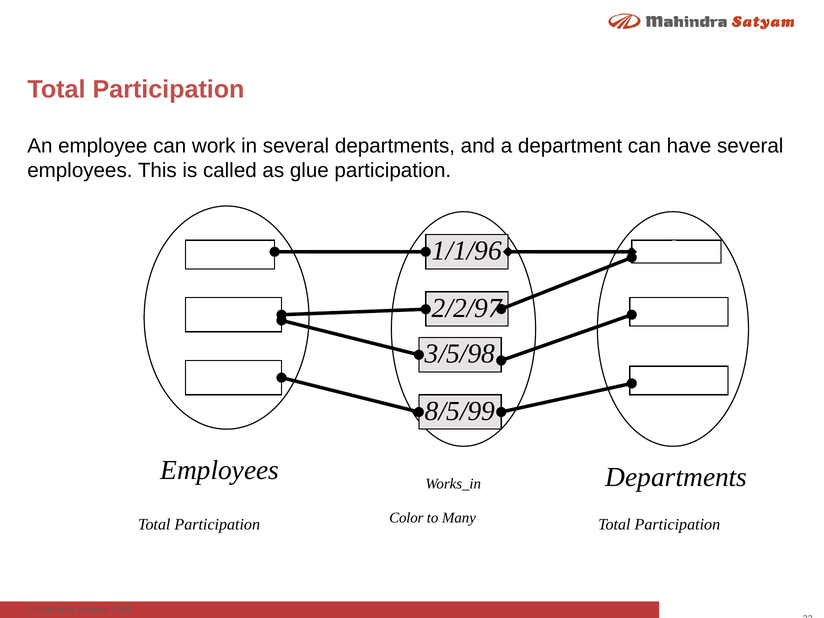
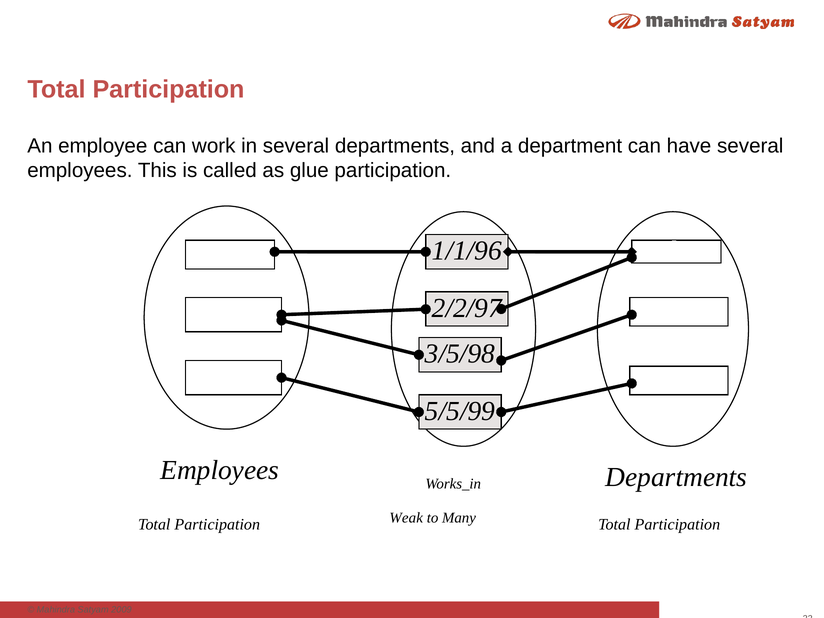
8/5/99: 8/5/99 -> 5/5/99 (460, 411)
Color: Color -> Weak (406, 518)
